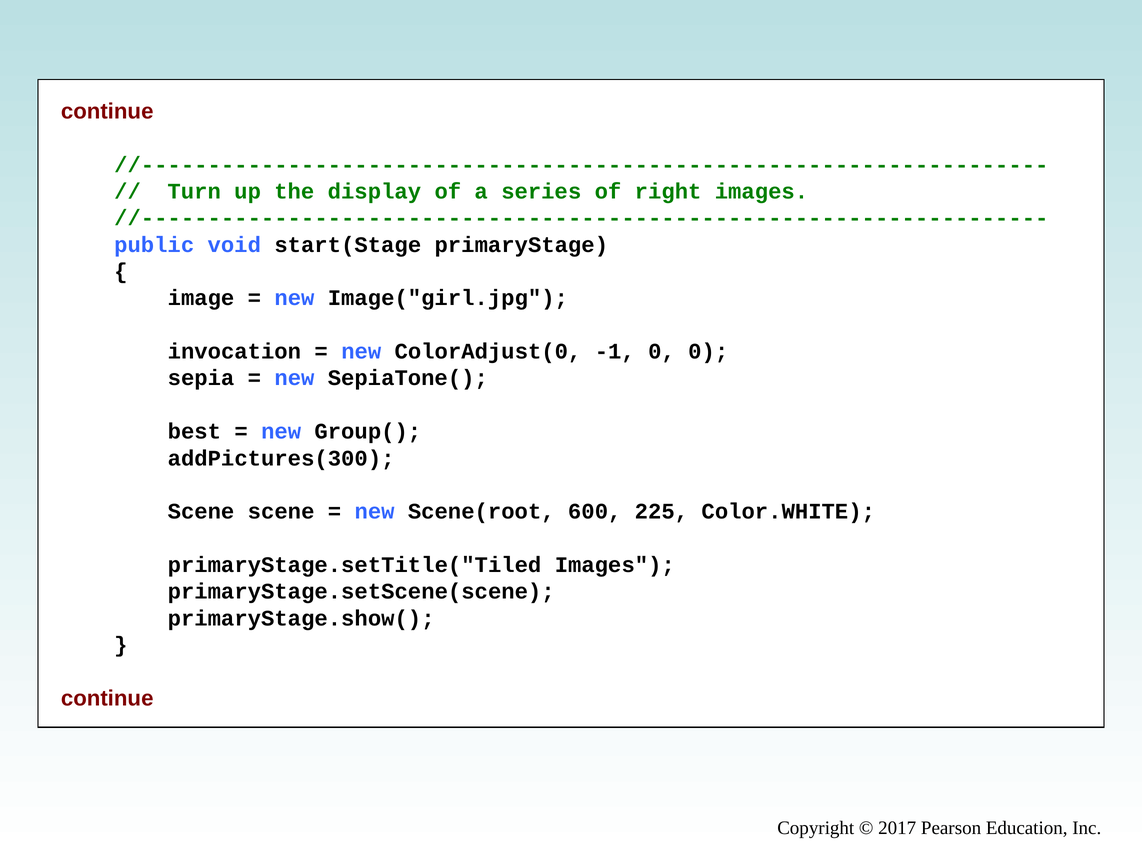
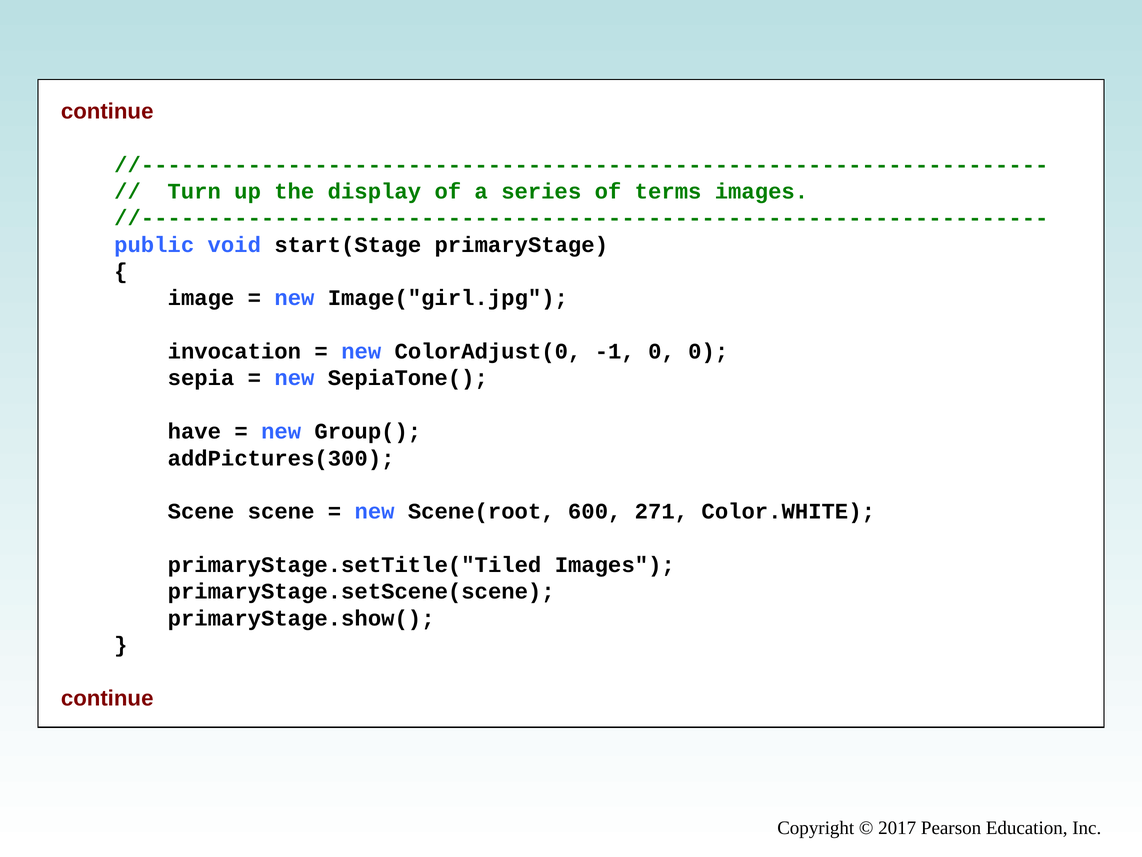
right: right -> terms (668, 191)
best: best -> have (194, 431)
225: 225 -> 271 (661, 511)
